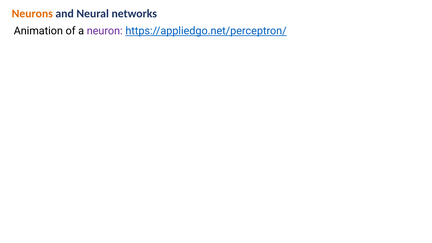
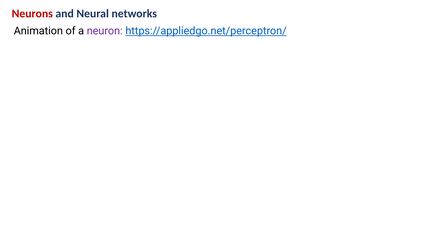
Neurons colour: orange -> red (32, 14)
